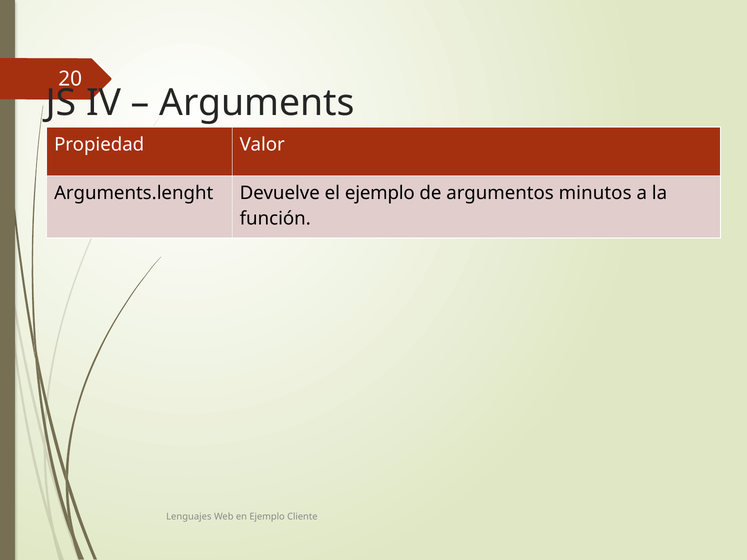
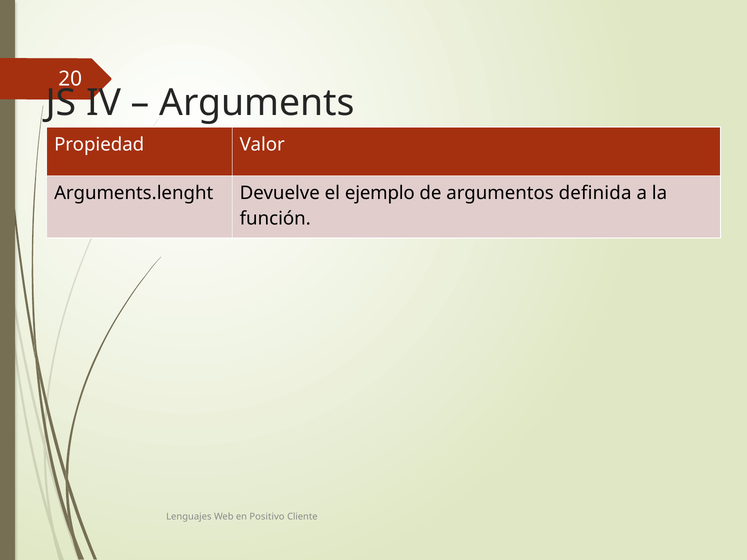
minutos: minutos -> definida (595, 193)
en Ejemplo: Ejemplo -> Positivo (267, 517)
